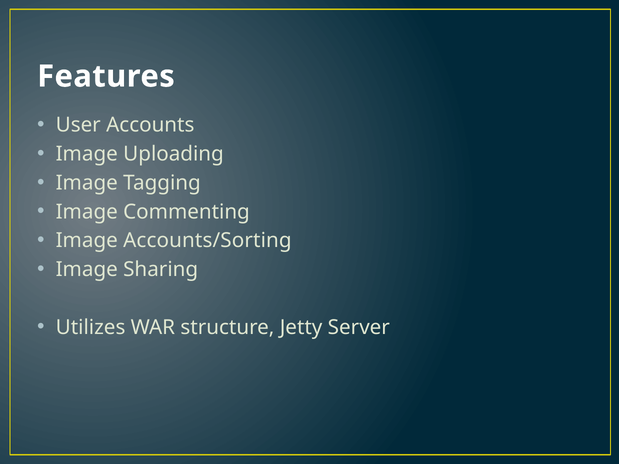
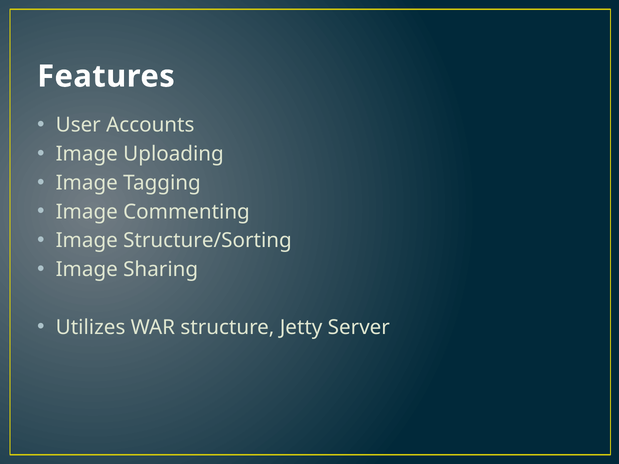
Accounts/Sorting: Accounts/Sorting -> Structure/Sorting (207, 241)
